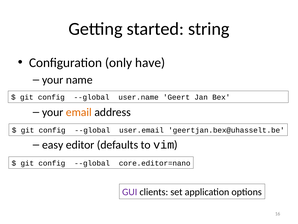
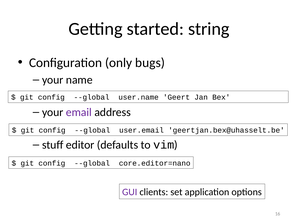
have: have -> bugs (150, 63)
email colour: orange -> purple (79, 112)
easy: easy -> stuff (53, 145)
